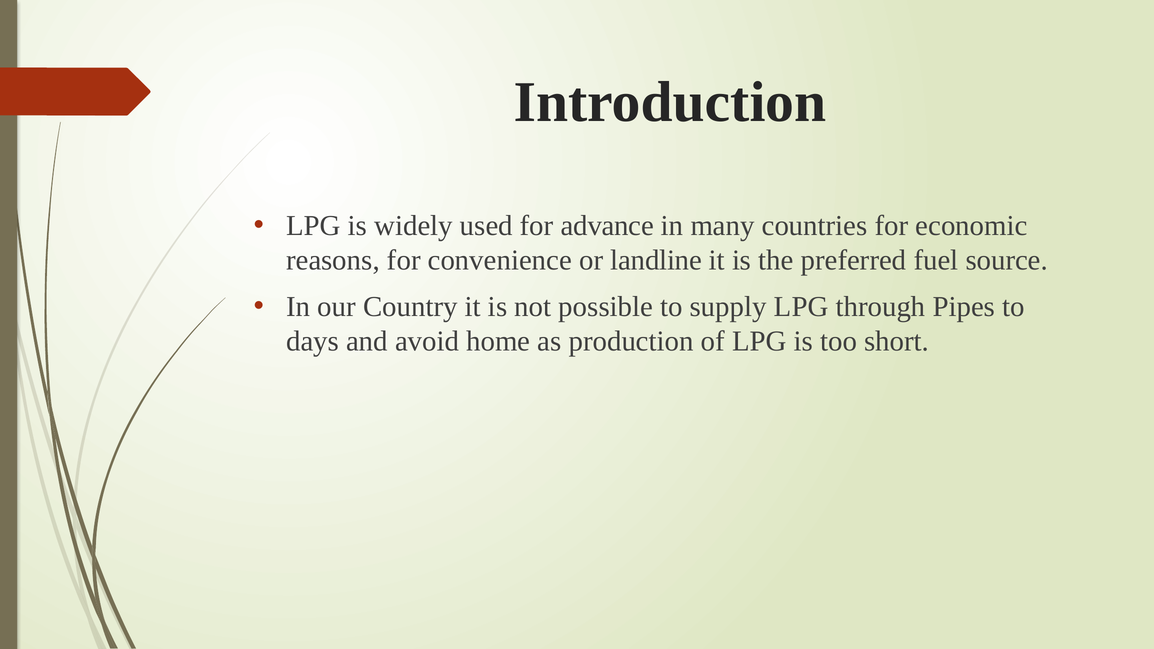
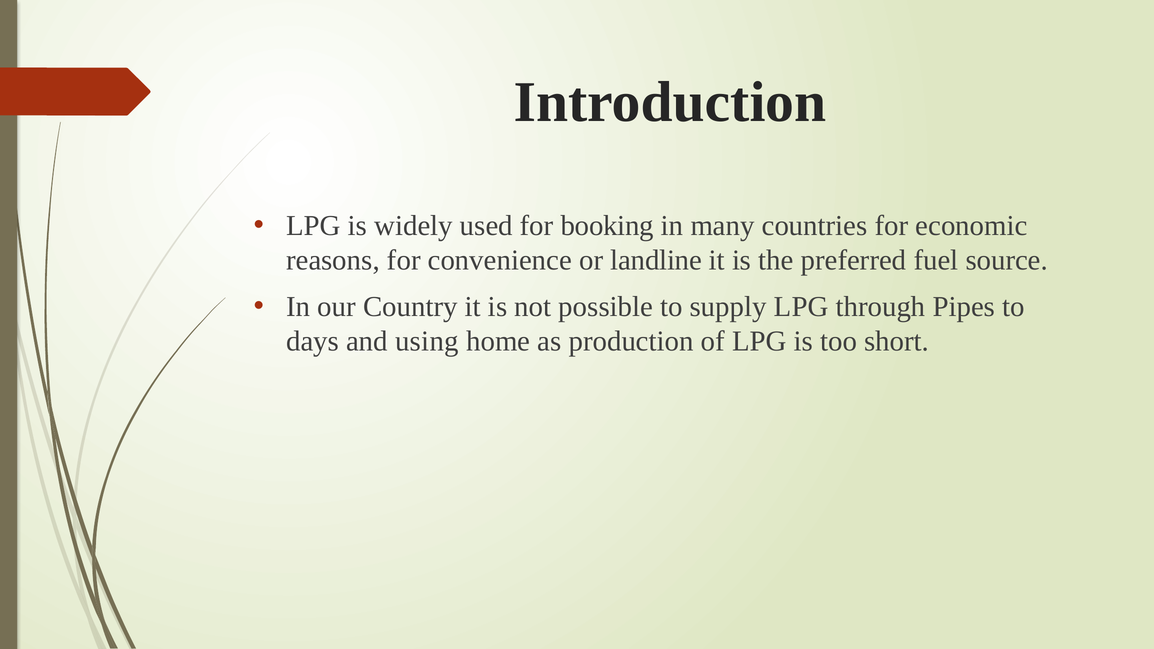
advance: advance -> booking (607, 226)
avoid: avoid -> using (427, 342)
